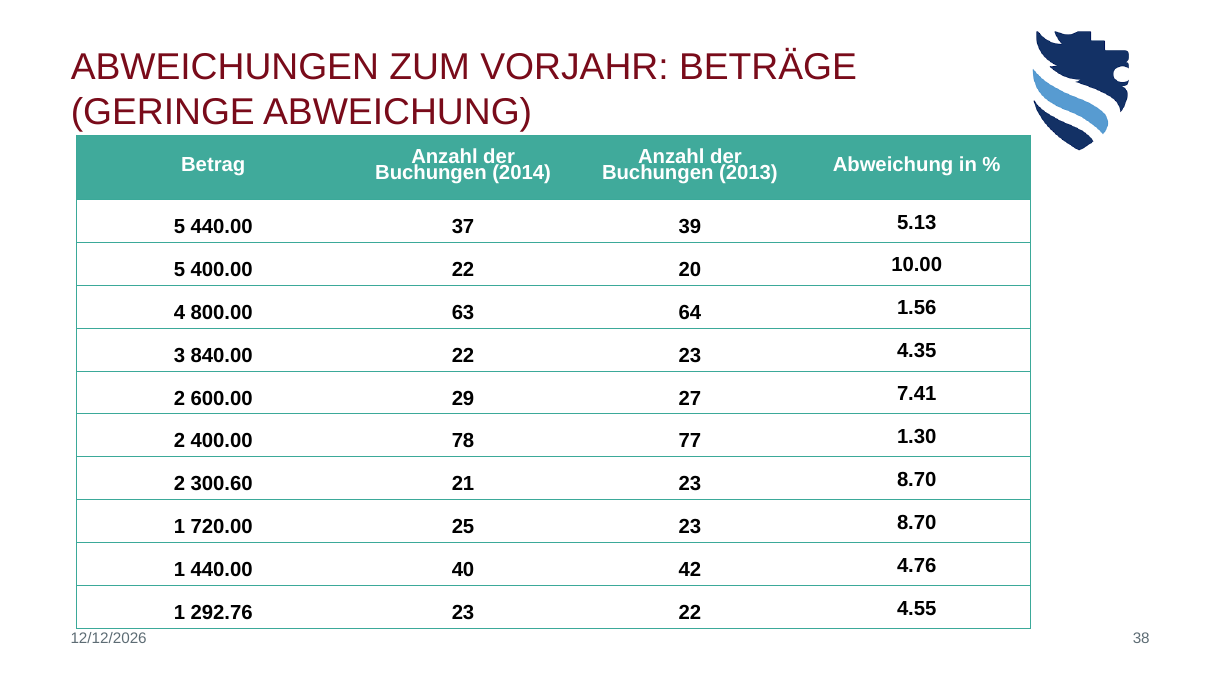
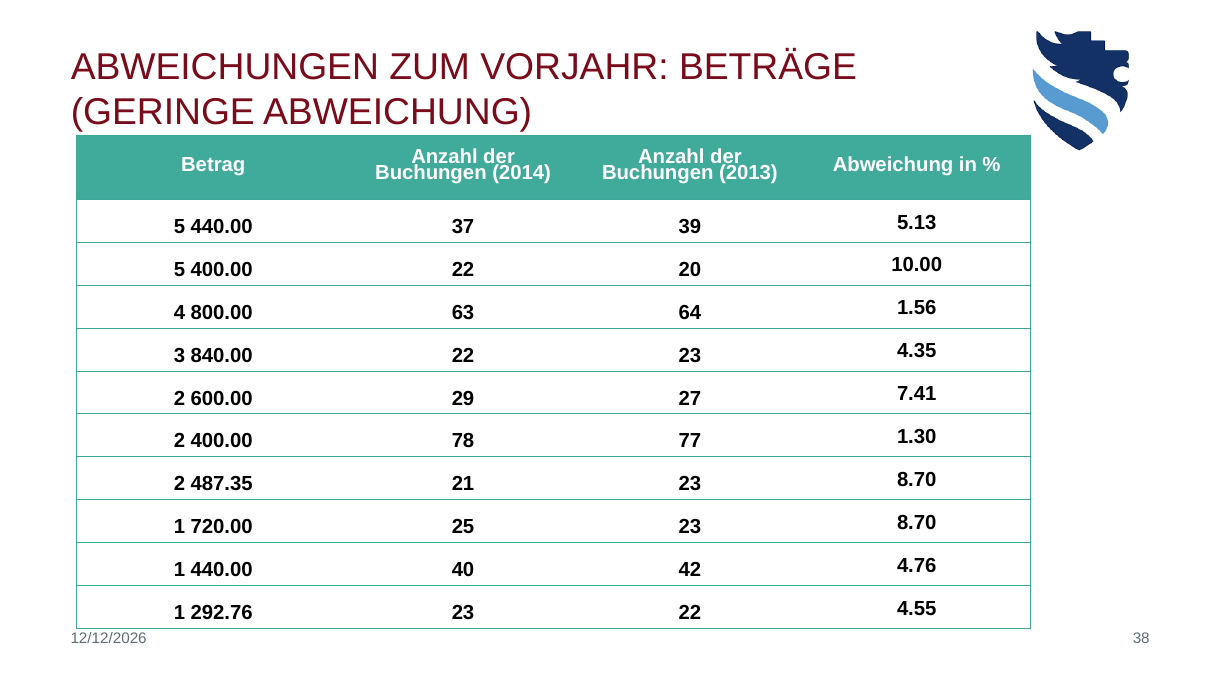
300.60: 300.60 -> 487.35 (222, 484)
